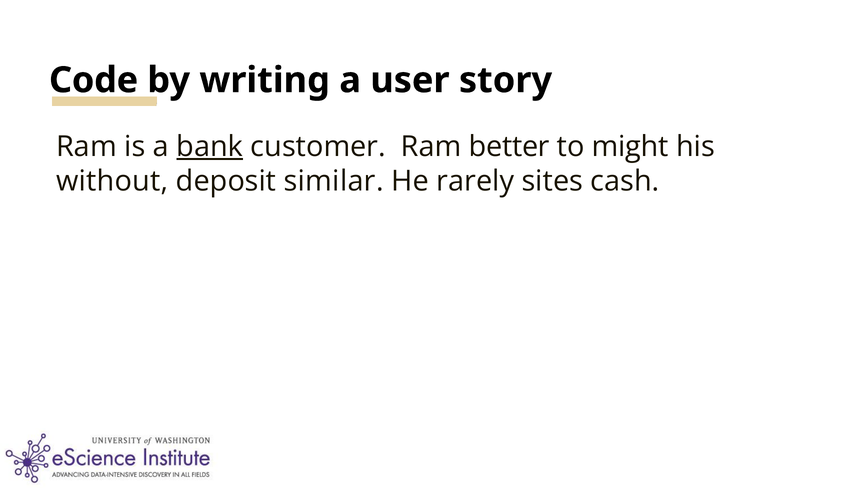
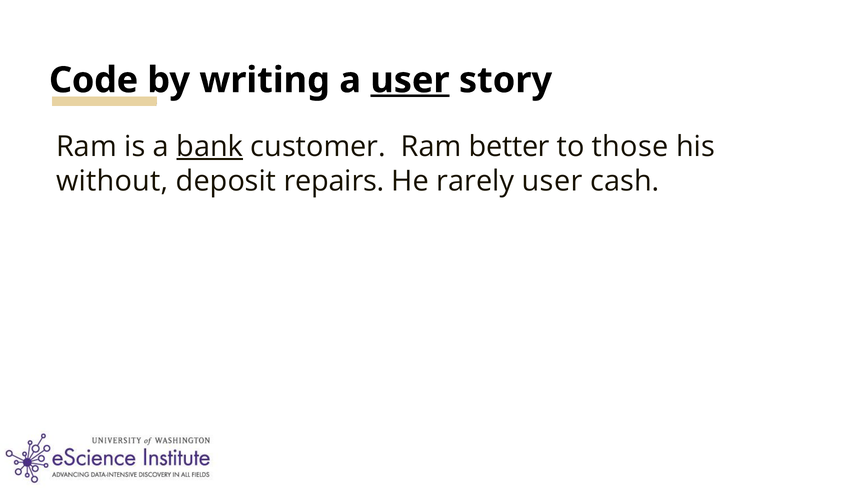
user underline: none -> present (410, 80)
might: might -> those (630, 146)
similar: similar -> repairs (334, 181)
rarely sites: sites -> user (552, 181)
